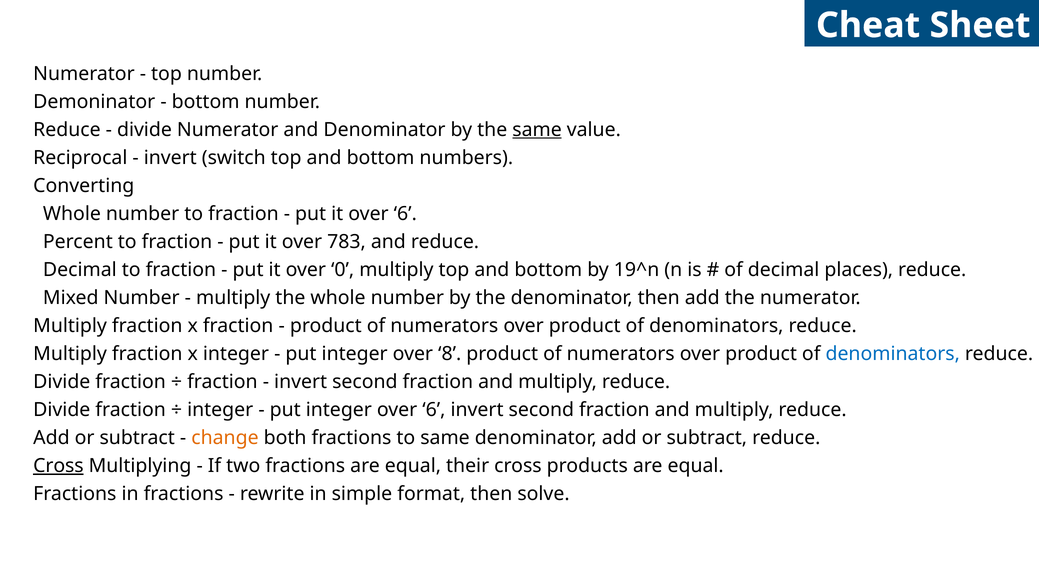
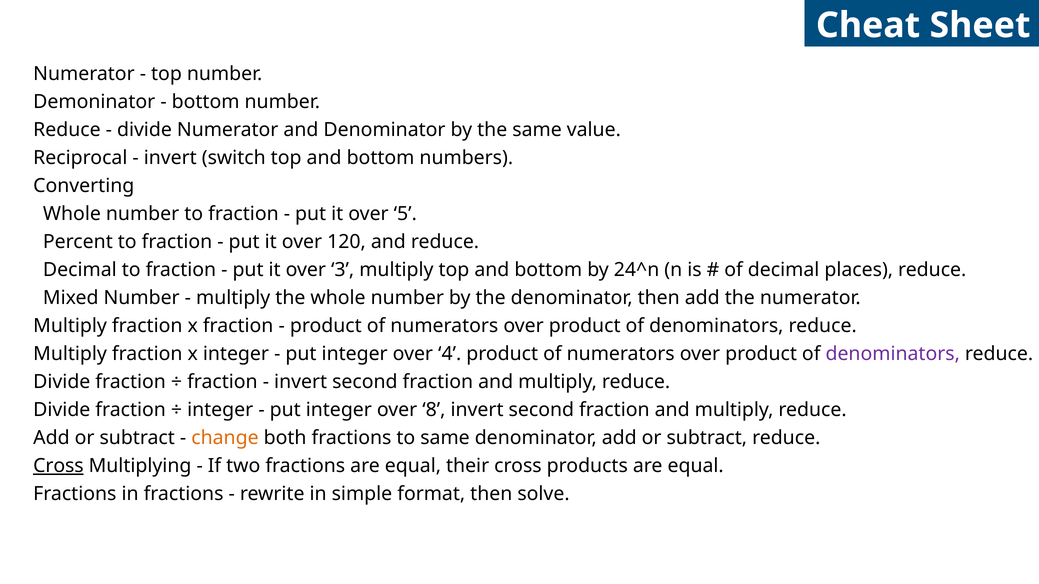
same underline: present -> none (537, 130)
it over 6: 6 -> 5 (405, 214)
783: 783 -> 120 (347, 242)
0: 0 -> 3 (343, 270)
19^n: 19^n -> 24^n (637, 270)
8: 8 -> 4 (450, 354)
denominators colour: blue -> purple (893, 354)
integer over 6: 6 -> 8 (434, 410)
